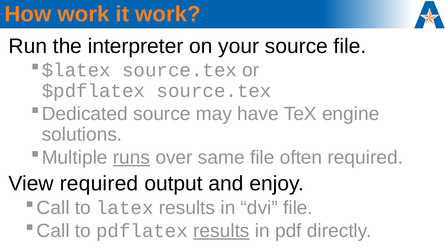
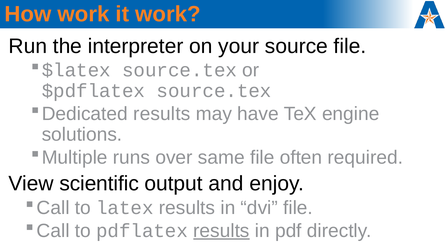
source: source -> results (162, 114)
runs underline: present -> none (132, 158)
View required: required -> scientific (99, 184)
